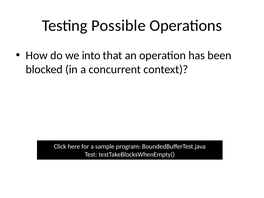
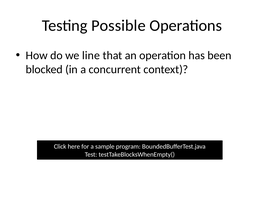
into: into -> line (91, 55)
